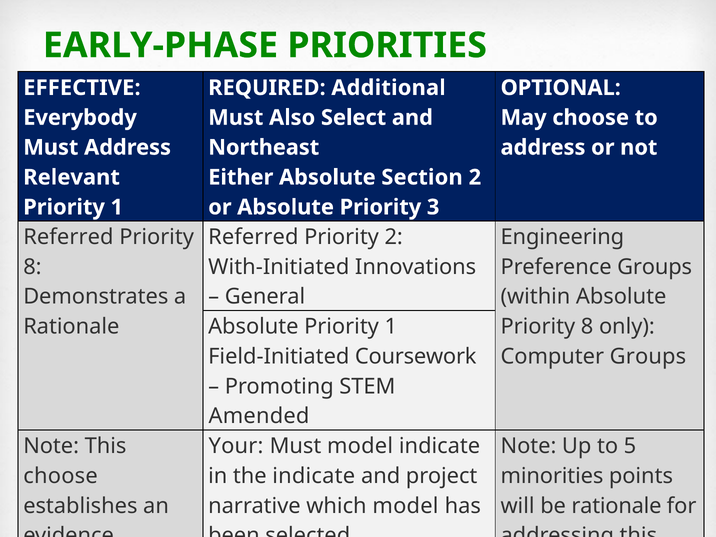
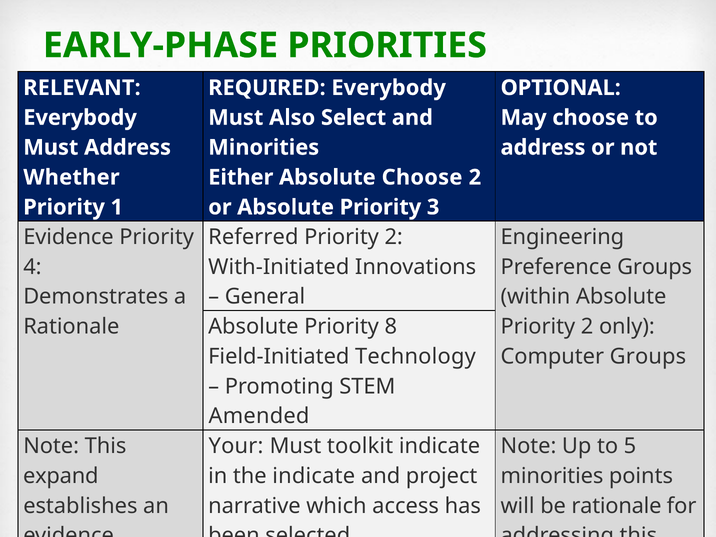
EFFECTIVE: EFFECTIVE -> RELEVANT (82, 88)
REQUIRED Additional: Additional -> Everybody (389, 88)
Northeast: Northeast -> Minorities (264, 147)
Relevant: Relevant -> Whether (71, 177)
Absolute Section: Section -> Choose (422, 177)
Referred: Referred -> Evidence (68, 237)
8: 8 -> 4 (32, 267)
Absolute Priority 1: 1 -> 8 (391, 327)
8: 8 -> 2 (587, 327)
Coursework: Coursework -> Technology (415, 357)
Must model: model -> toolkit (360, 446)
choose: choose -> expand (61, 476)
which model: model -> access (406, 506)
